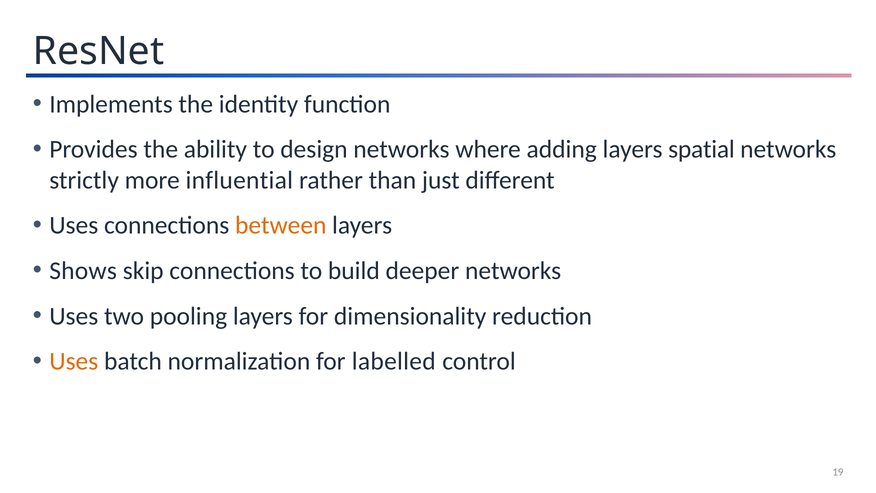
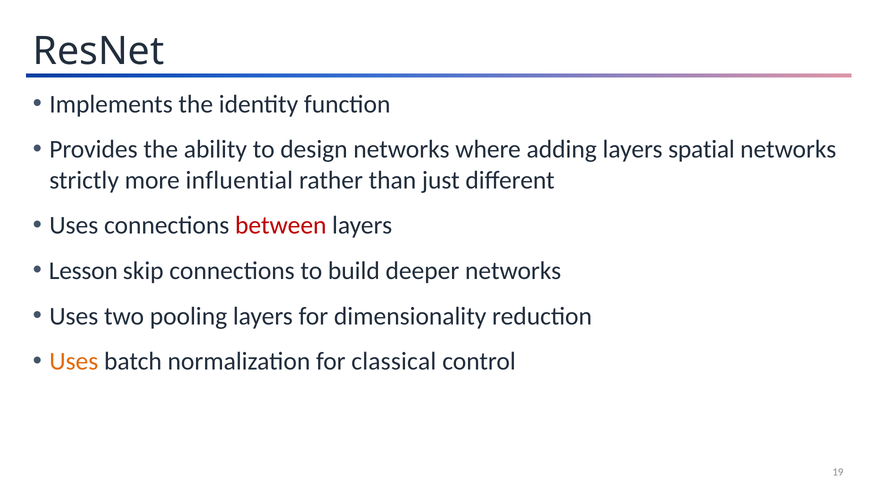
between colour: orange -> red (281, 225)
Shows: Shows -> Lesson (83, 271)
labelled: labelled -> classical (394, 361)
